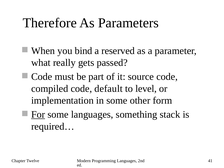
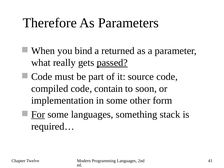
reserved: reserved -> returned (118, 51)
passed underline: none -> present (112, 63)
default: default -> contain (109, 89)
level: level -> soon (146, 89)
